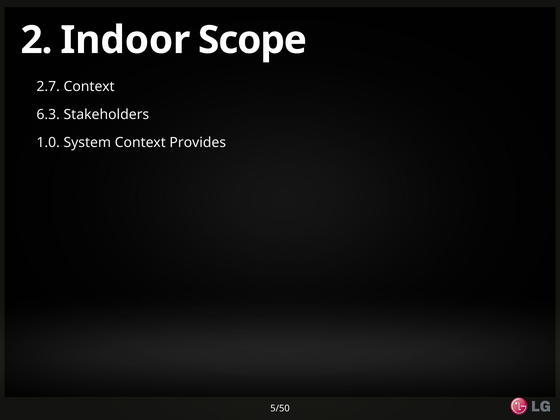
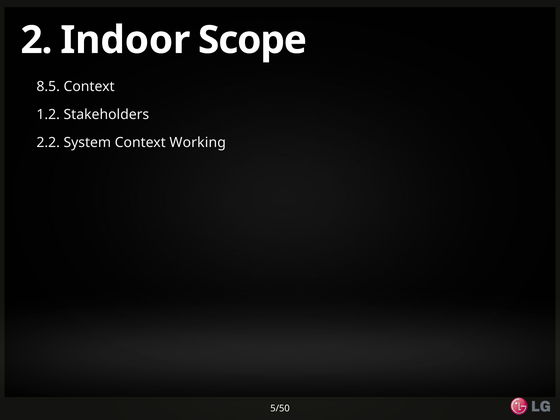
2.7: 2.7 -> 8.5 (48, 86)
6.3: 6.3 -> 1.2 (48, 114)
1.0: 1.0 -> 2.2 (48, 142)
Provides: Provides -> Working (198, 142)
